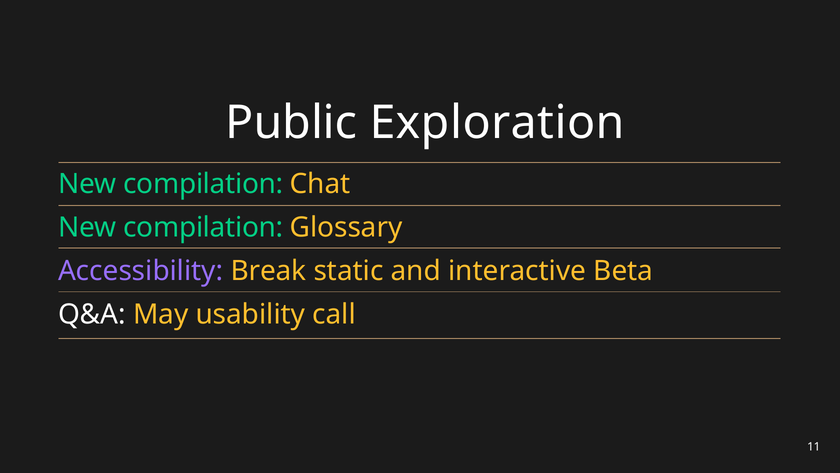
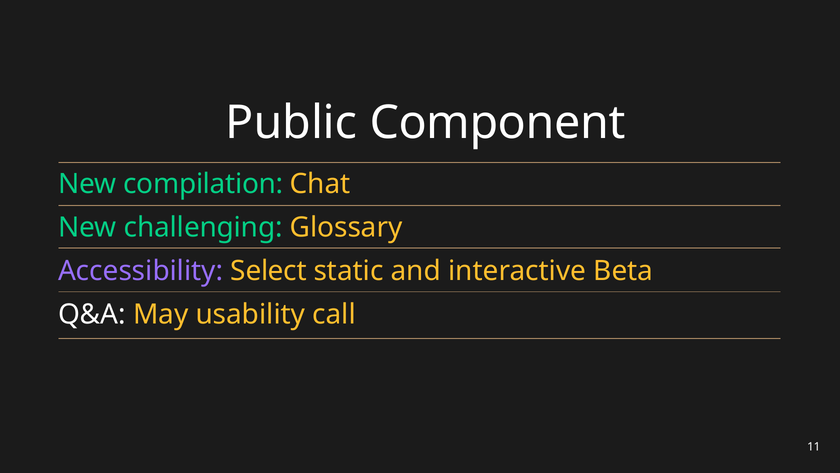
Exploration: Exploration -> Component (497, 123)
compilation: compilation -> challenging (203, 227)
Break: Break -> Select (269, 271)
